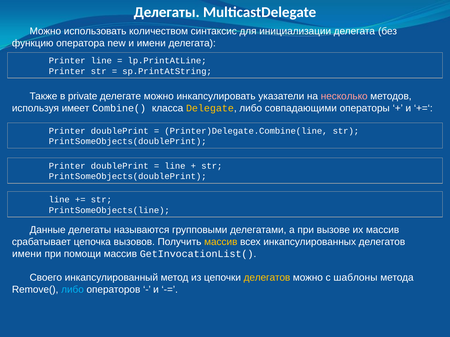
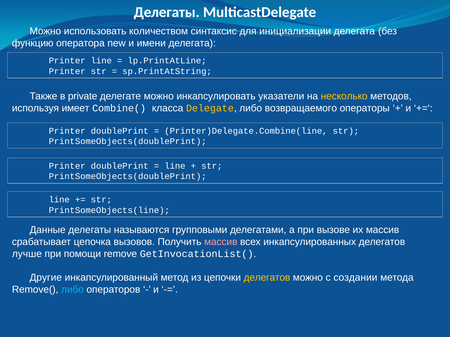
несколько colour: pink -> yellow (344, 96)
совпадающими: совпадающими -> возвращаемого (301, 108)
массив colour: yellow -> pink (221, 242)
имени: имени -> лучше (27, 254)
помощи массив: массив -> remove (120, 254)
Своего: Своего -> Другие (46, 278)
шаблоны: шаблоны -> создании (355, 278)
